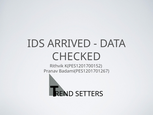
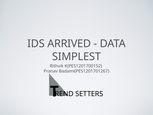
CHECKED: CHECKED -> SIMPLEST (77, 56)
